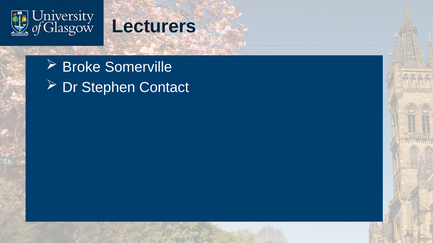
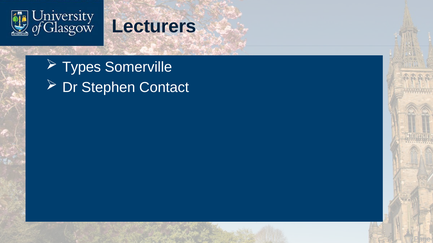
Broke: Broke -> Types (82, 67)
